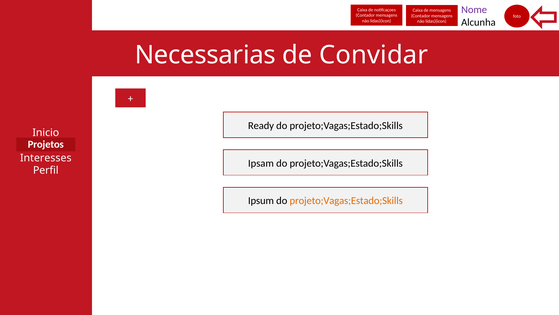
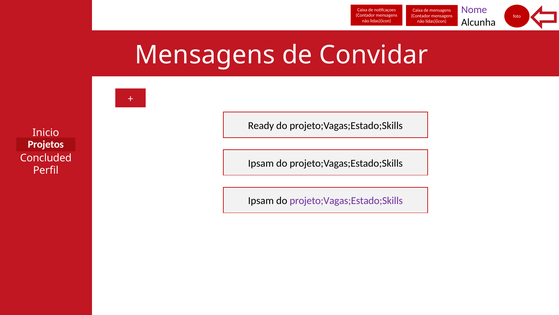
Necessarias: Necessarias -> Mensagens (205, 55)
Interesses: Interesses -> Concluded (46, 158)
Ipsum: Ipsum -> Ipsam (261, 200)
projeto;Vagas;Estado;Skills colour: orange -> purple (346, 200)
